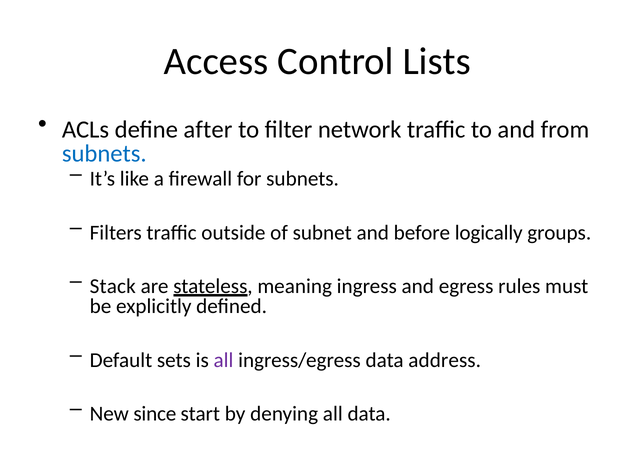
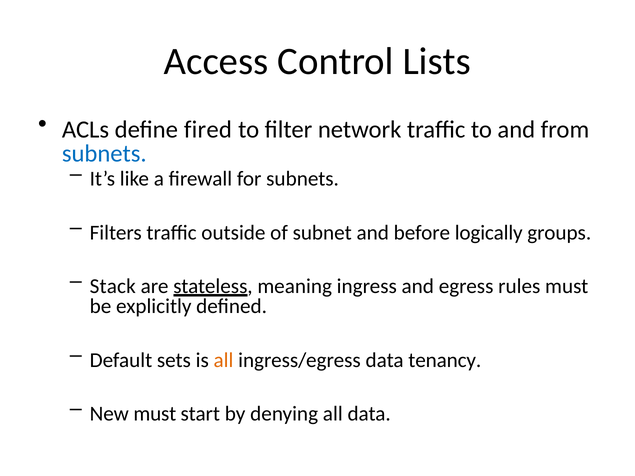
after: after -> fired (208, 130)
all colour: purple -> orange (223, 360)
address: address -> tenancy (445, 360)
New since: since -> must (155, 414)
